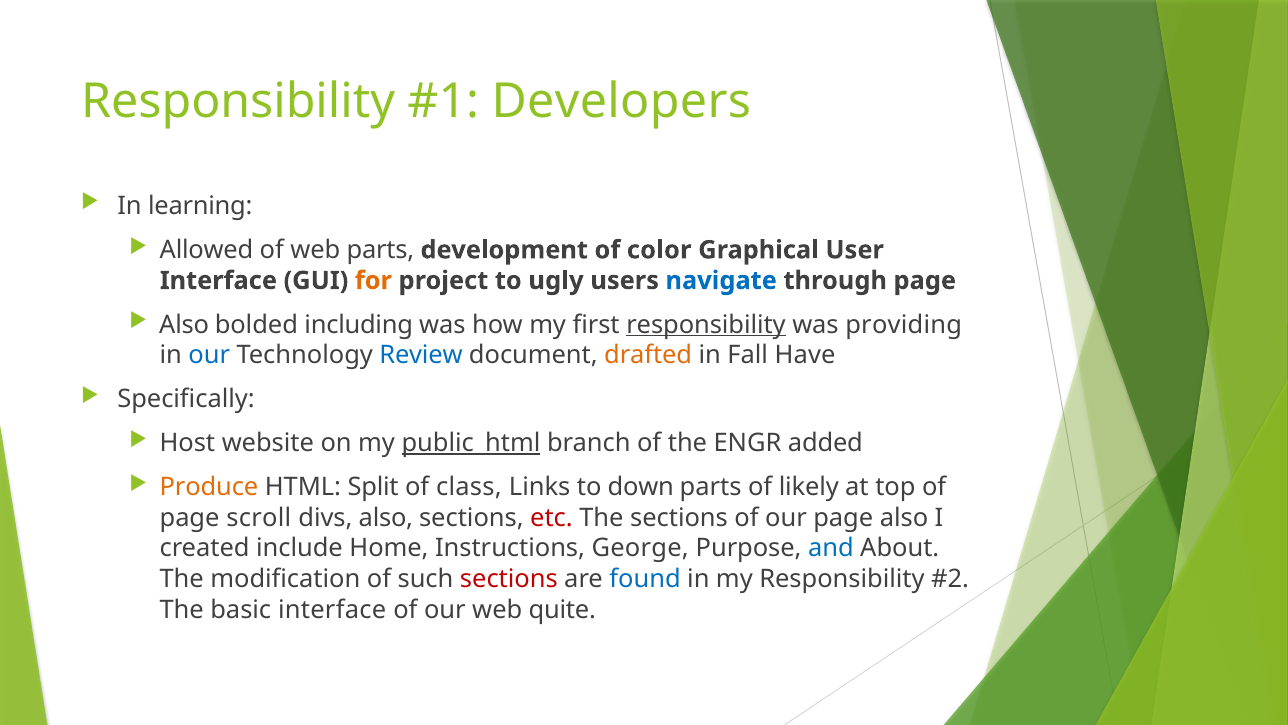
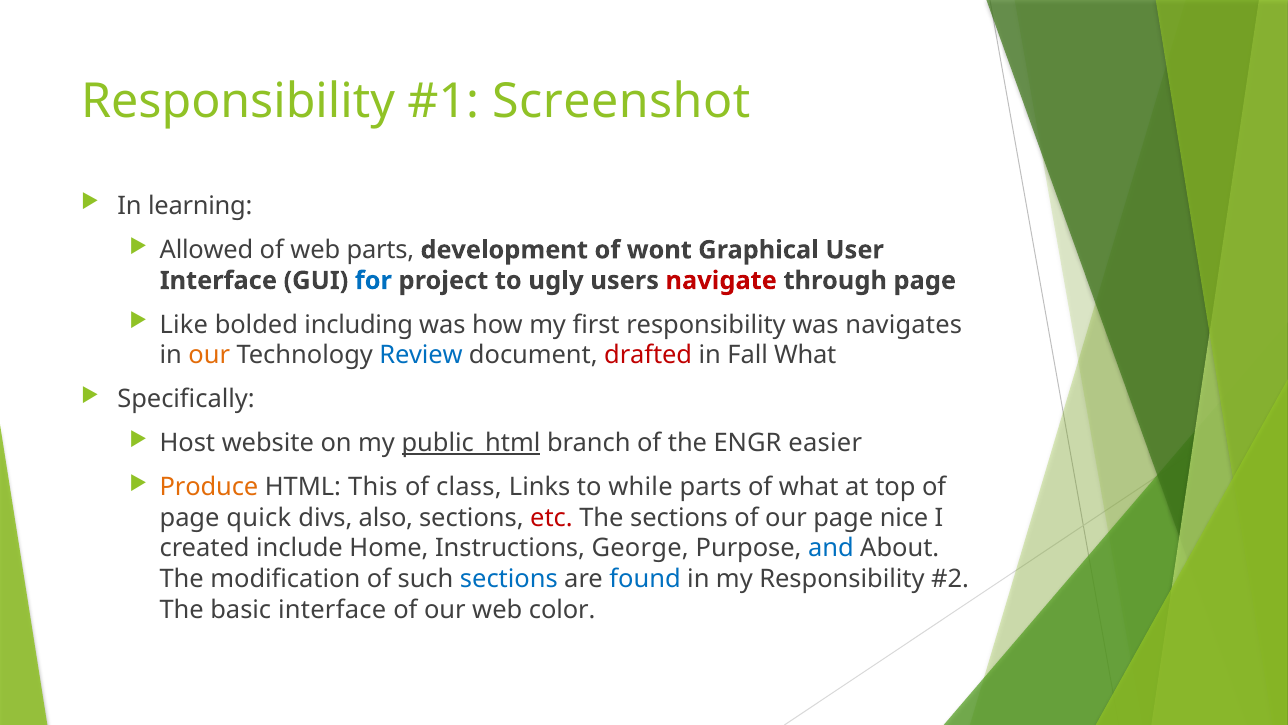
Developers: Developers -> Screenshot (621, 102)
color: color -> wont (659, 250)
for colour: orange -> blue (373, 280)
navigate colour: blue -> red (721, 280)
Also: Also -> Like (184, 324)
responsibility underline: present -> none (706, 324)
providing: providing -> navigates (904, 324)
our colour: blue -> orange (209, 355)
drafted colour: orange -> red (648, 355)
Fall Have: Have -> What (805, 355)
added: added -> easier (825, 443)
Split: Split -> This (373, 487)
down: down -> while (641, 487)
of likely: likely -> what (809, 487)
scroll: scroll -> quick (259, 518)
page also: also -> nice (904, 518)
sections colour: red -> blue (509, 579)
quite: quite -> color (562, 609)
